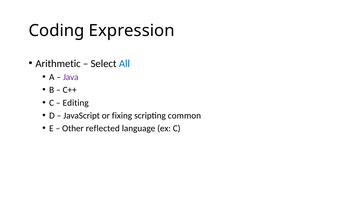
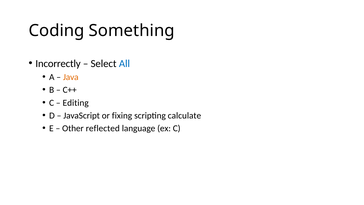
Expression: Expression -> Something (132, 31)
Arithmetic: Arithmetic -> Incorrectly (58, 63)
Java colour: purple -> orange (71, 77)
common: common -> calculate (184, 115)
